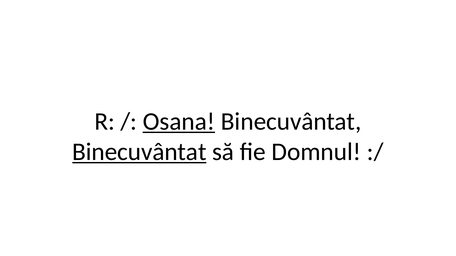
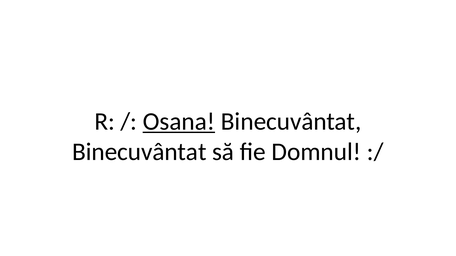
Binecuvântat underline: present -> none (139, 152)
